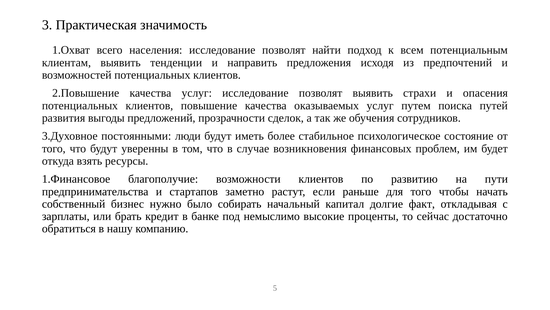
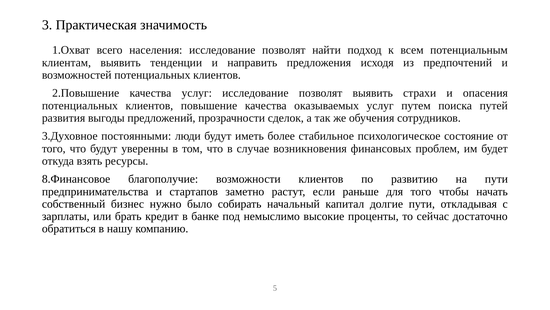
1.Финансовое: 1.Финансовое -> 8.Финансовое (76, 179)
долгие факт: факт -> пути (422, 204)
